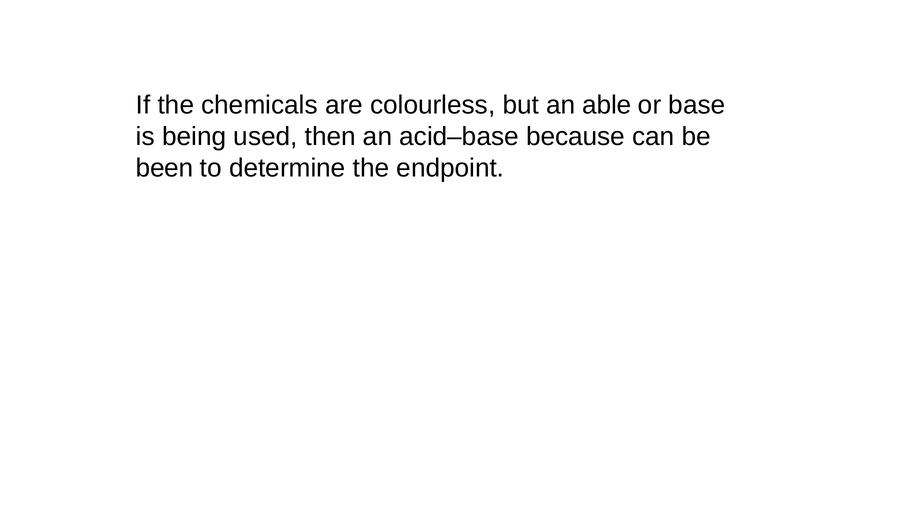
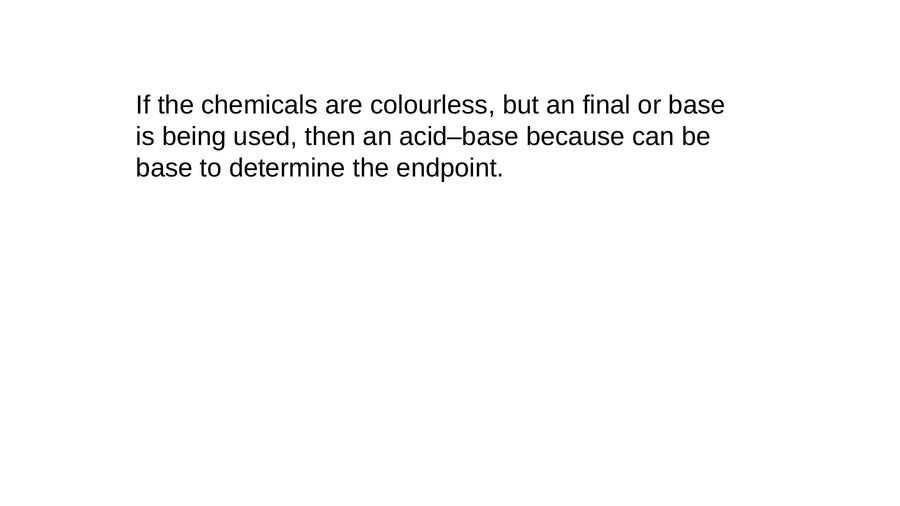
able: able -> final (607, 105)
been: been -> base (164, 168)
